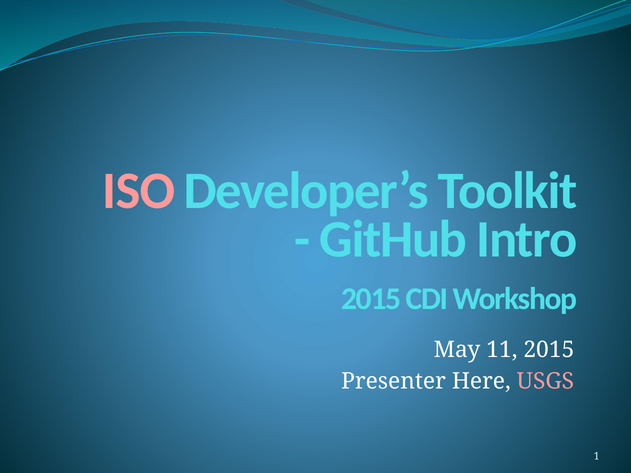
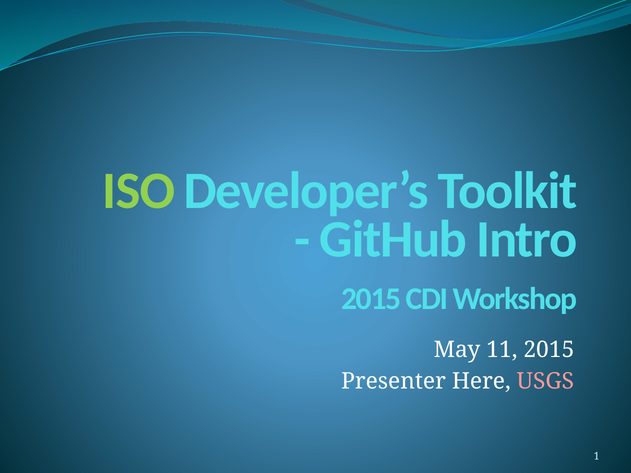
ISO colour: pink -> light green (139, 191)
